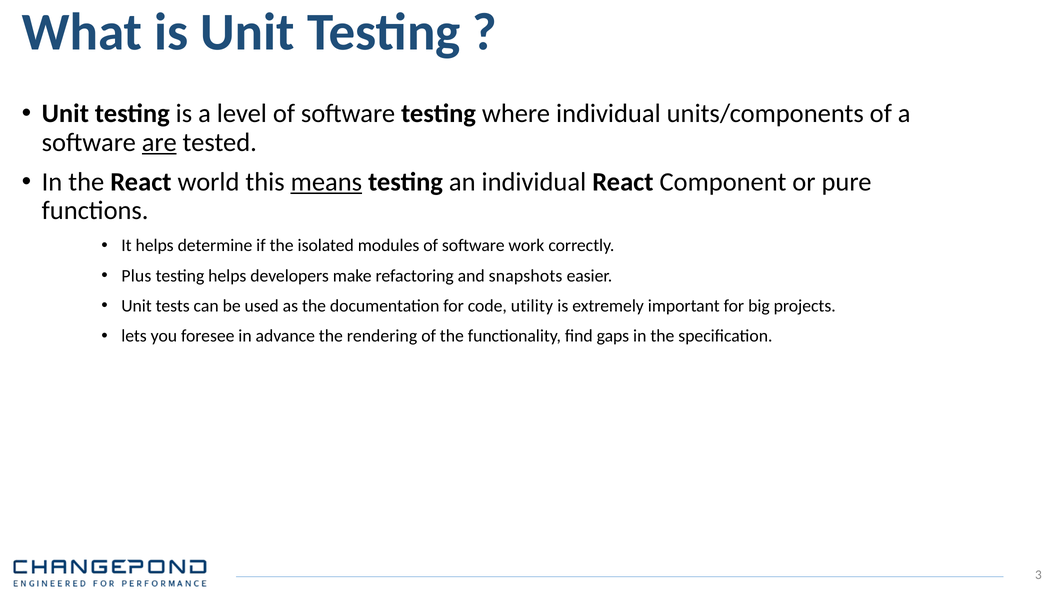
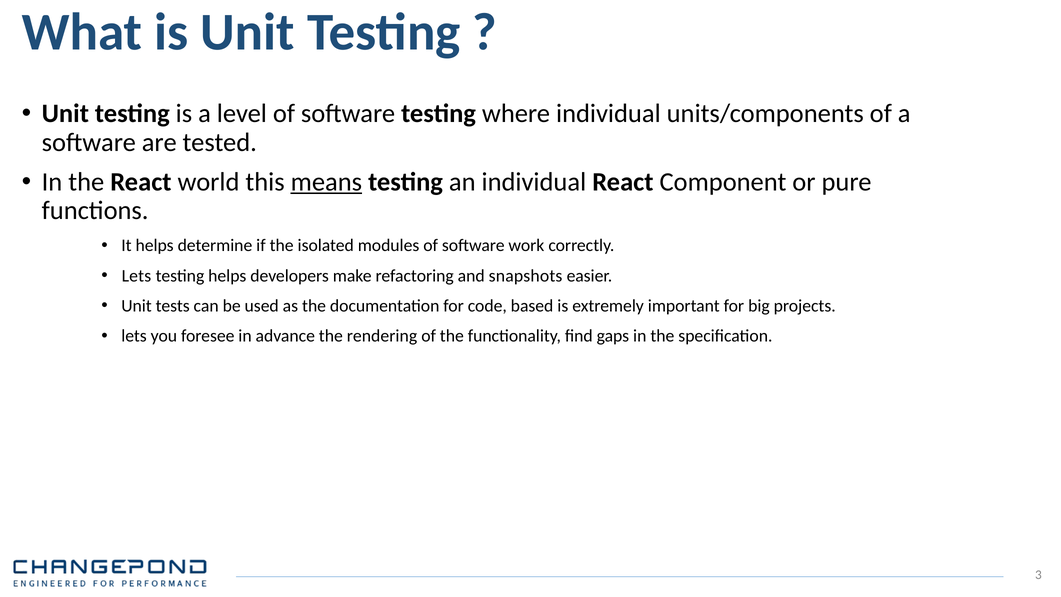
are underline: present -> none (159, 142)
Plus: Plus -> Lets (136, 276)
utility: utility -> based (532, 306)
